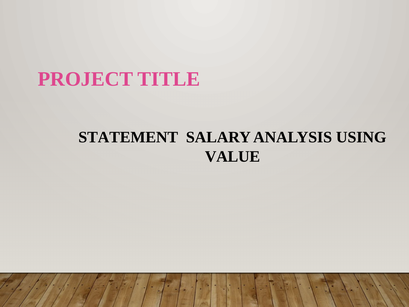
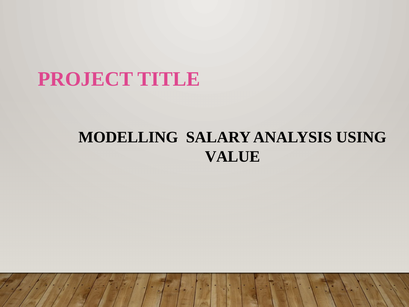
STATEMENT: STATEMENT -> MODELLING (128, 137)
